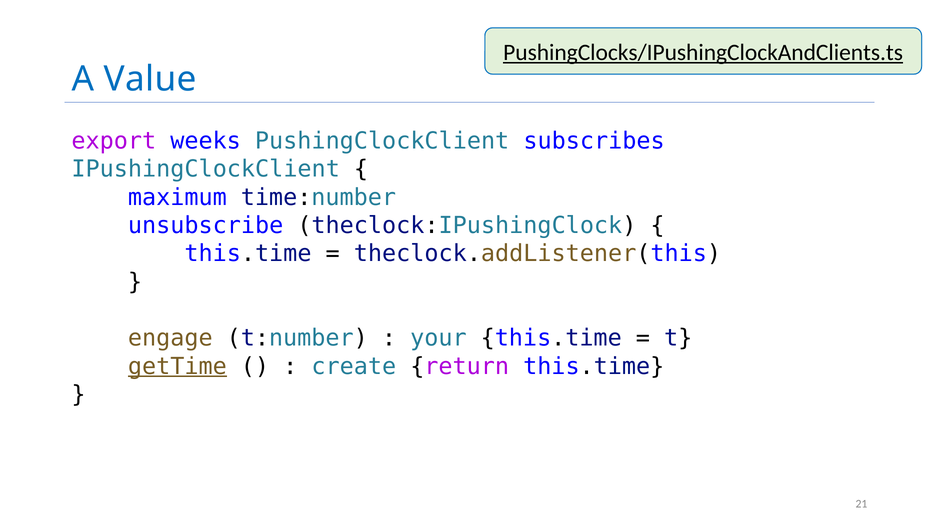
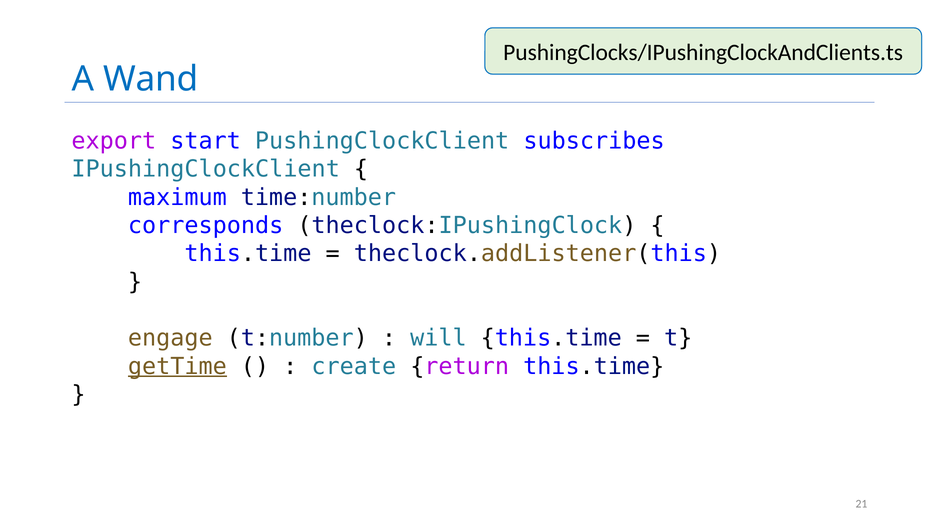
PushingClocks/IPushingClockAndClients.ts underline: present -> none (703, 53)
Value: Value -> Wand (151, 79)
weeks: weeks -> start (206, 141)
unsubscribe: unsubscribe -> corresponds (206, 226)
your: your -> will (438, 338)
